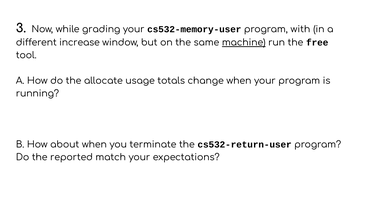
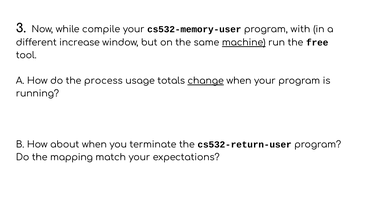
grading: grading -> compile (101, 29)
allocate: allocate -> process (103, 81)
change underline: none -> present (206, 81)
reported: reported -> mapping (72, 157)
